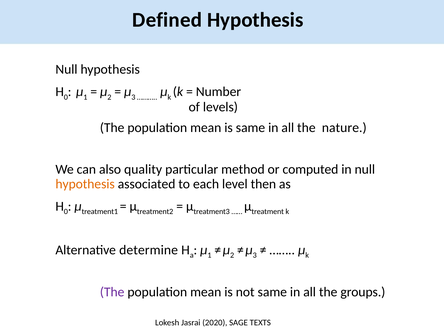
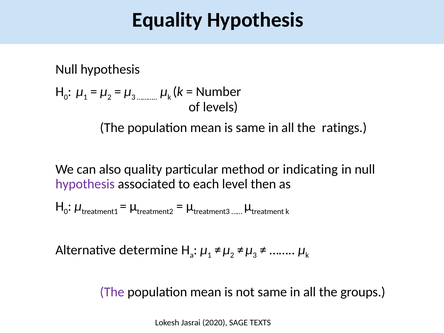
Defined: Defined -> Equality (167, 20)
nature: nature -> ratings (344, 128)
computed: computed -> indicating (310, 169)
hypothesis colour: orange -> purple (85, 184)
